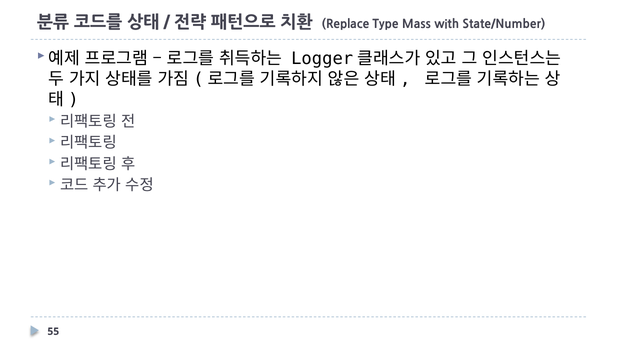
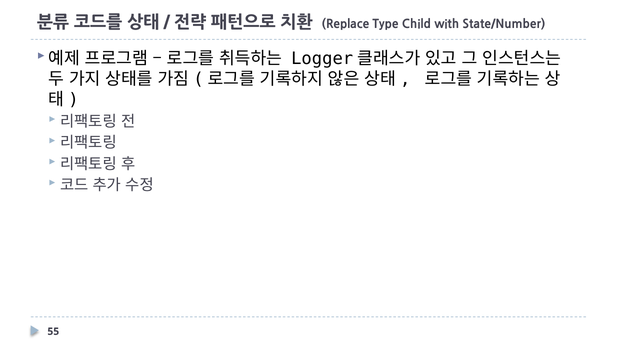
Mass: Mass -> Child (416, 24)
